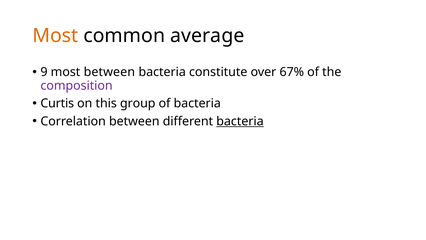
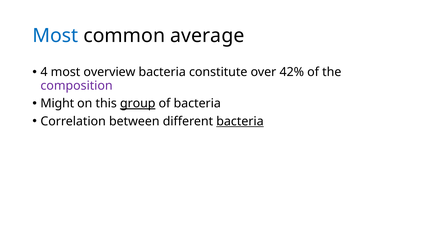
Most colour: orange -> blue (55, 36)
9: 9 -> 4 (44, 72)
most between: between -> overview (109, 72)
67%: 67% -> 42% (292, 72)
Curtis: Curtis -> Might (57, 103)
group underline: none -> present (138, 103)
